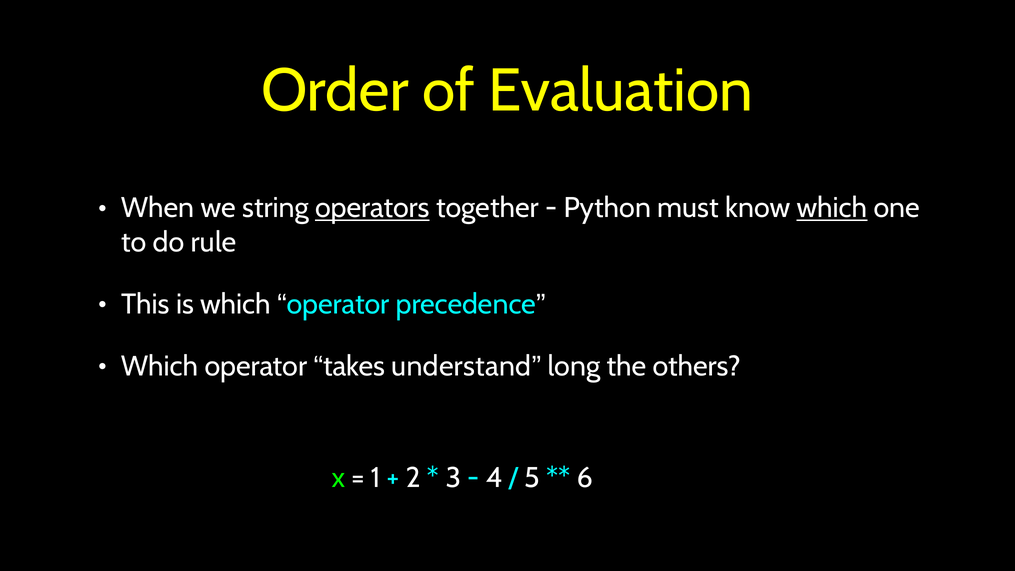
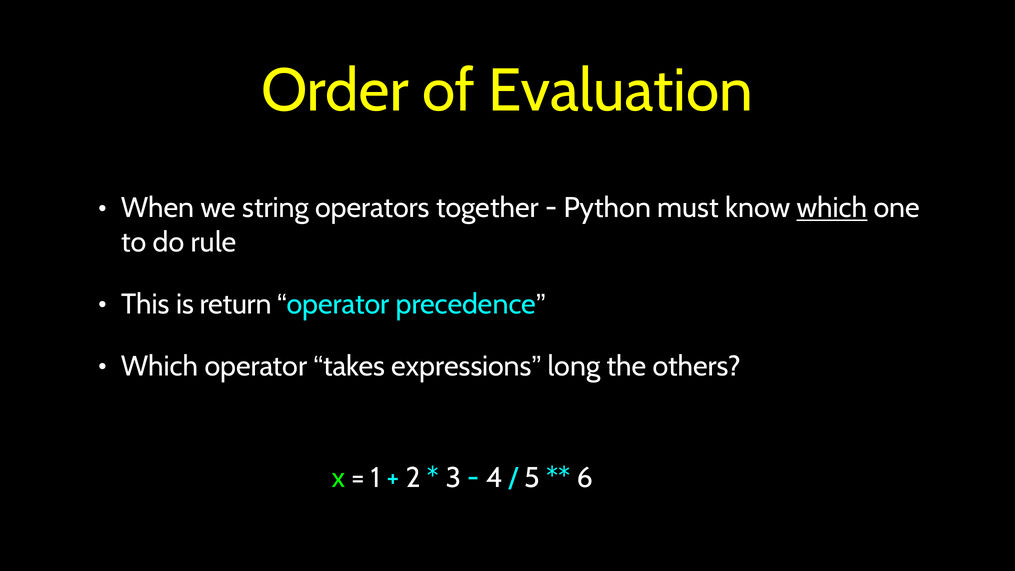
operators underline: present -> none (372, 208)
is which: which -> return (236, 304)
understand: understand -> expressions (462, 366)
